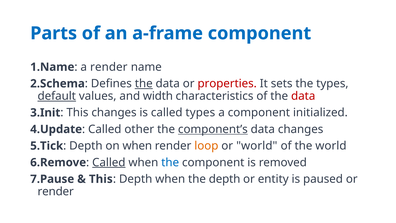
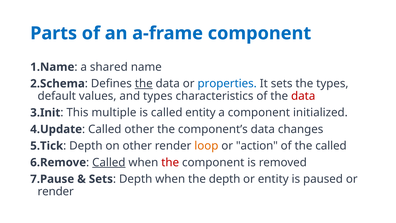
a render: render -> shared (109, 67)
properties colour: red -> blue (227, 84)
default underline: present -> none (57, 96)
and width: width -> types (158, 96)
This changes: changes -> multiple (114, 113)
called types: types -> entity (200, 113)
component’s underline: present -> none (213, 129)
on when: when -> other (137, 146)
or world: world -> action (257, 146)
the world: world -> called (331, 146)
the colour: blue -> red (170, 162)
This: This -> Sets (101, 179)
